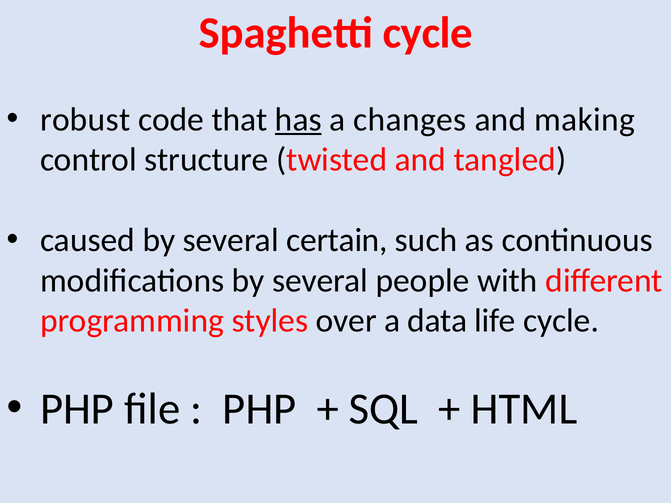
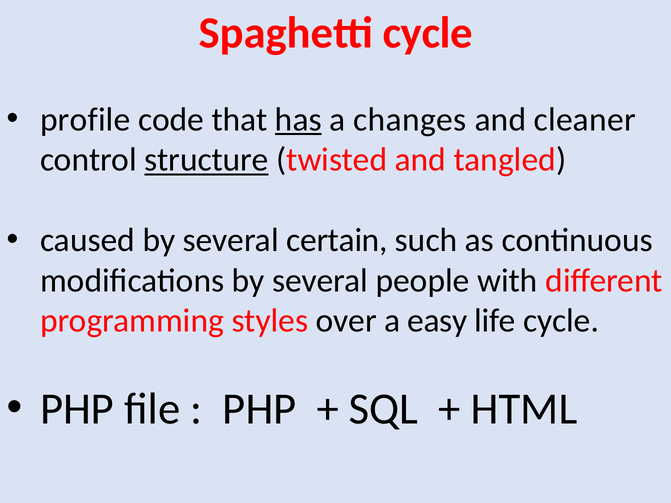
robust: robust -> profile (85, 120)
making: making -> cleaner (585, 120)
structure underline: none -> present (206, 160)
data: data -> easy (437, 321)
